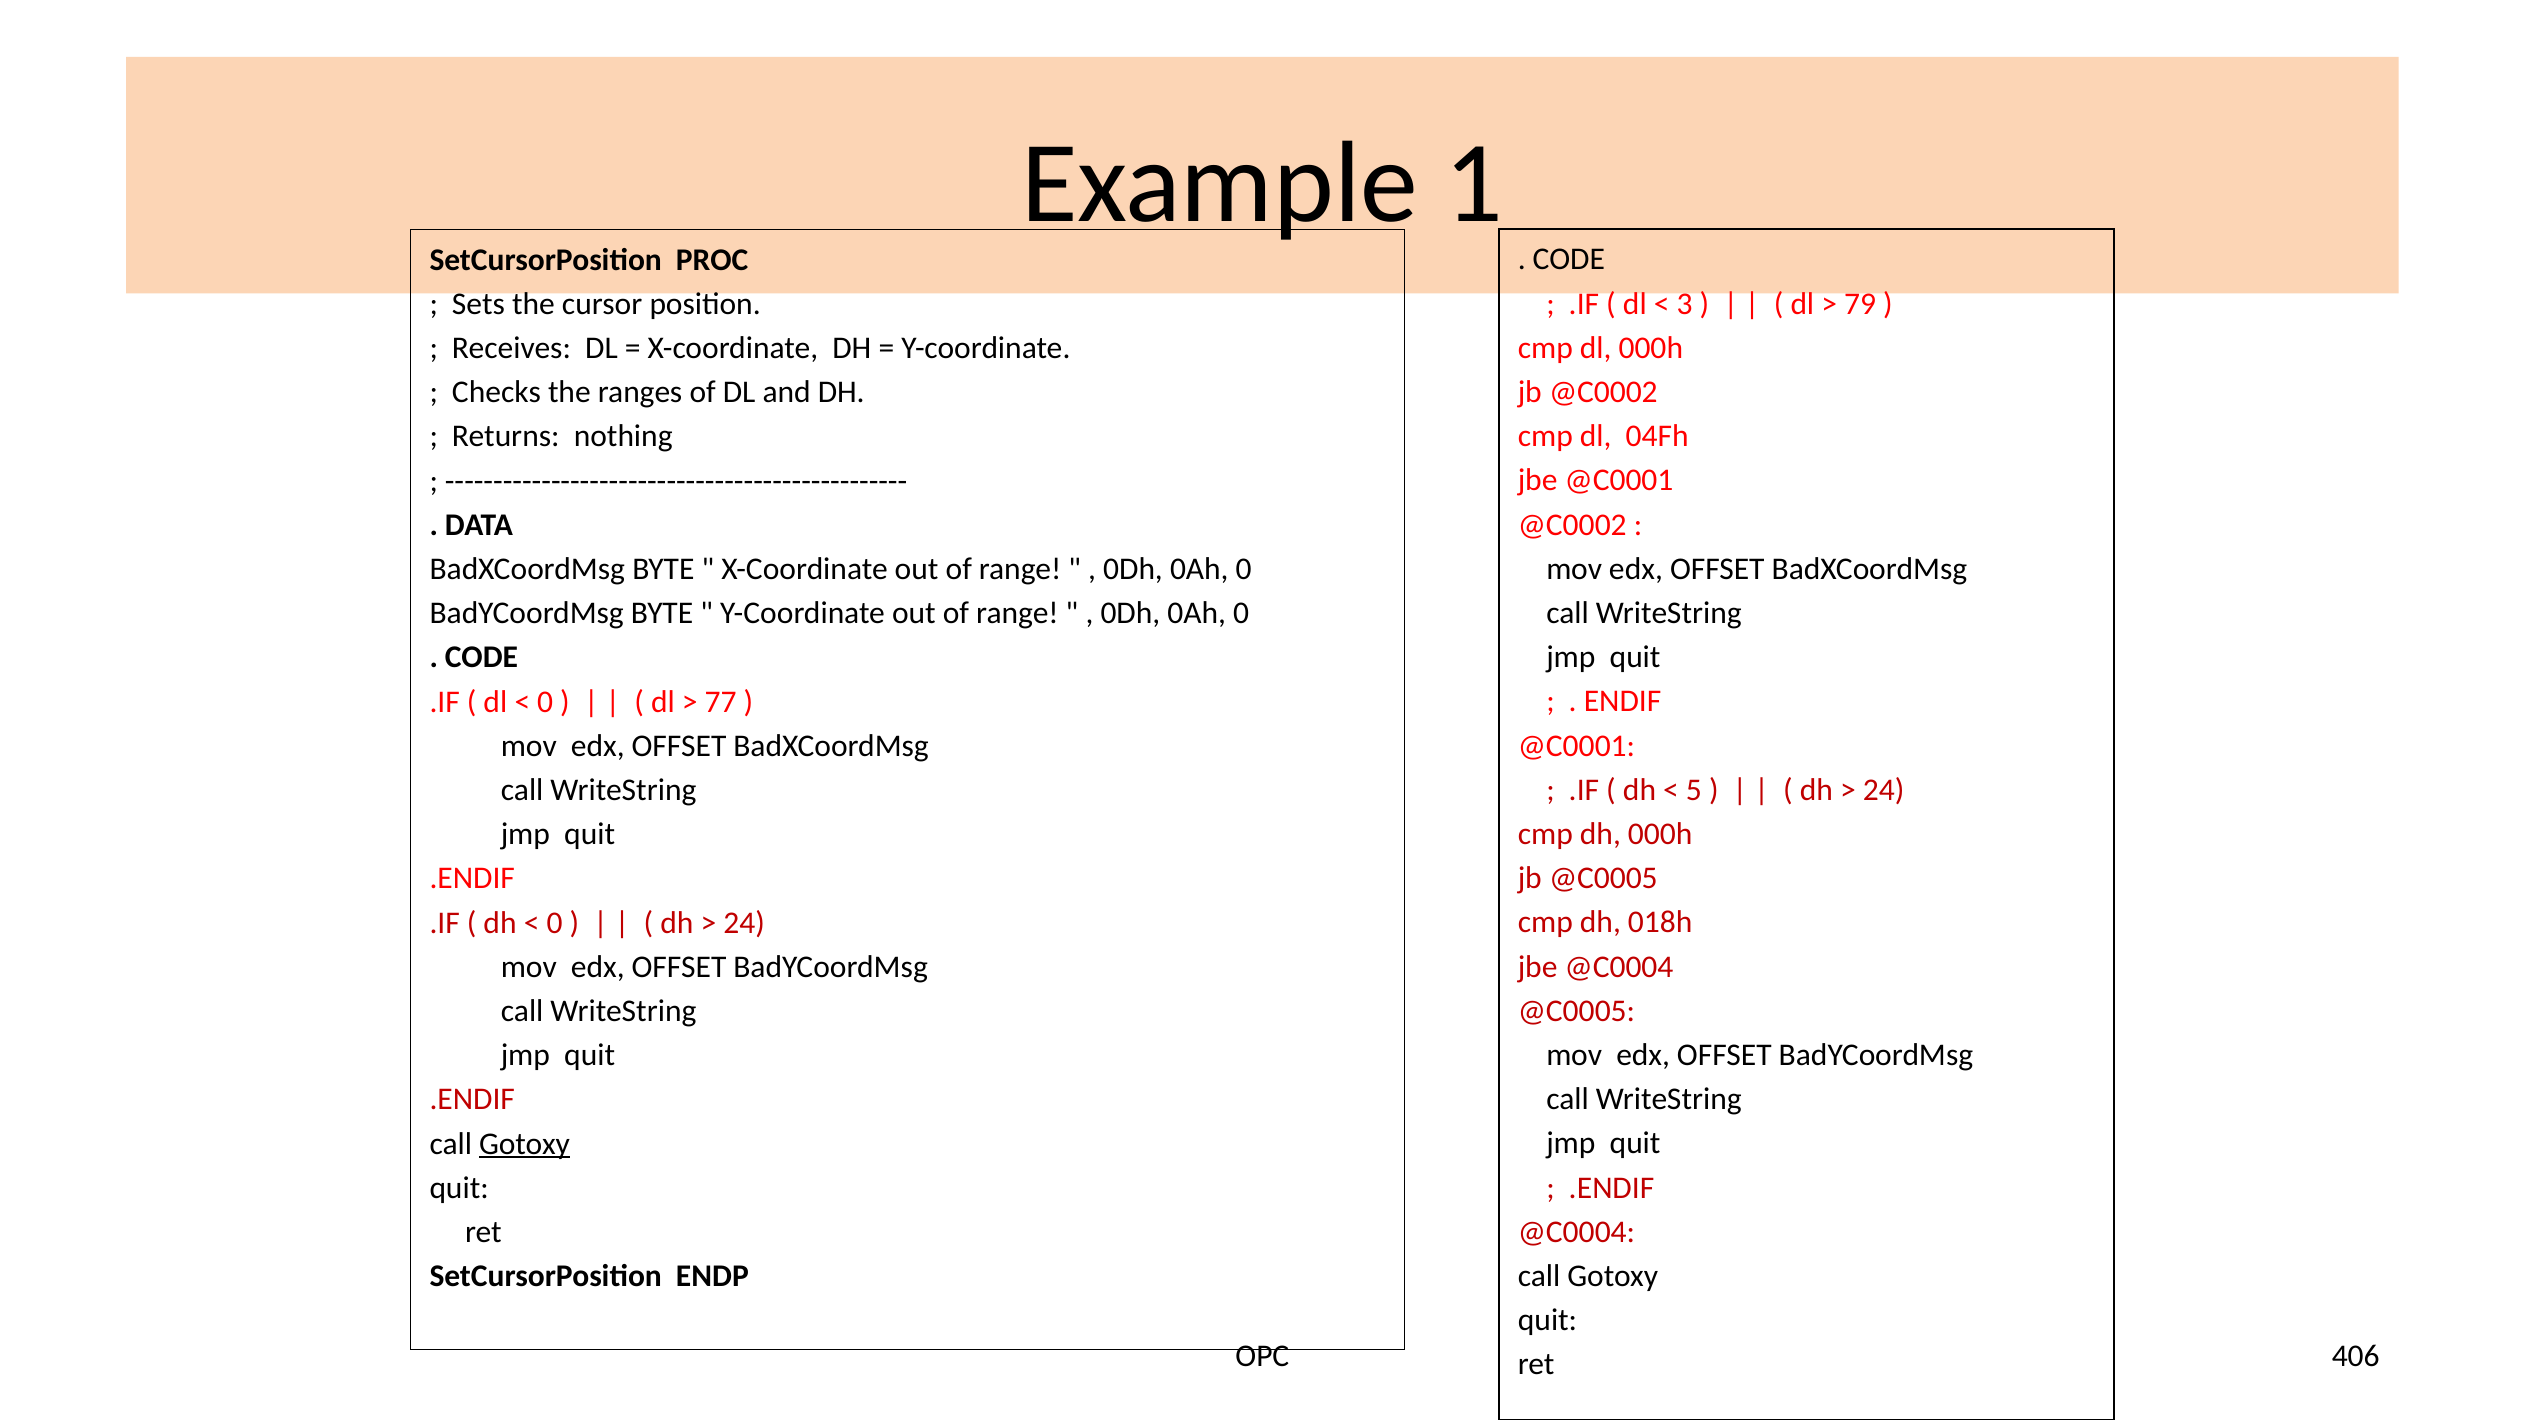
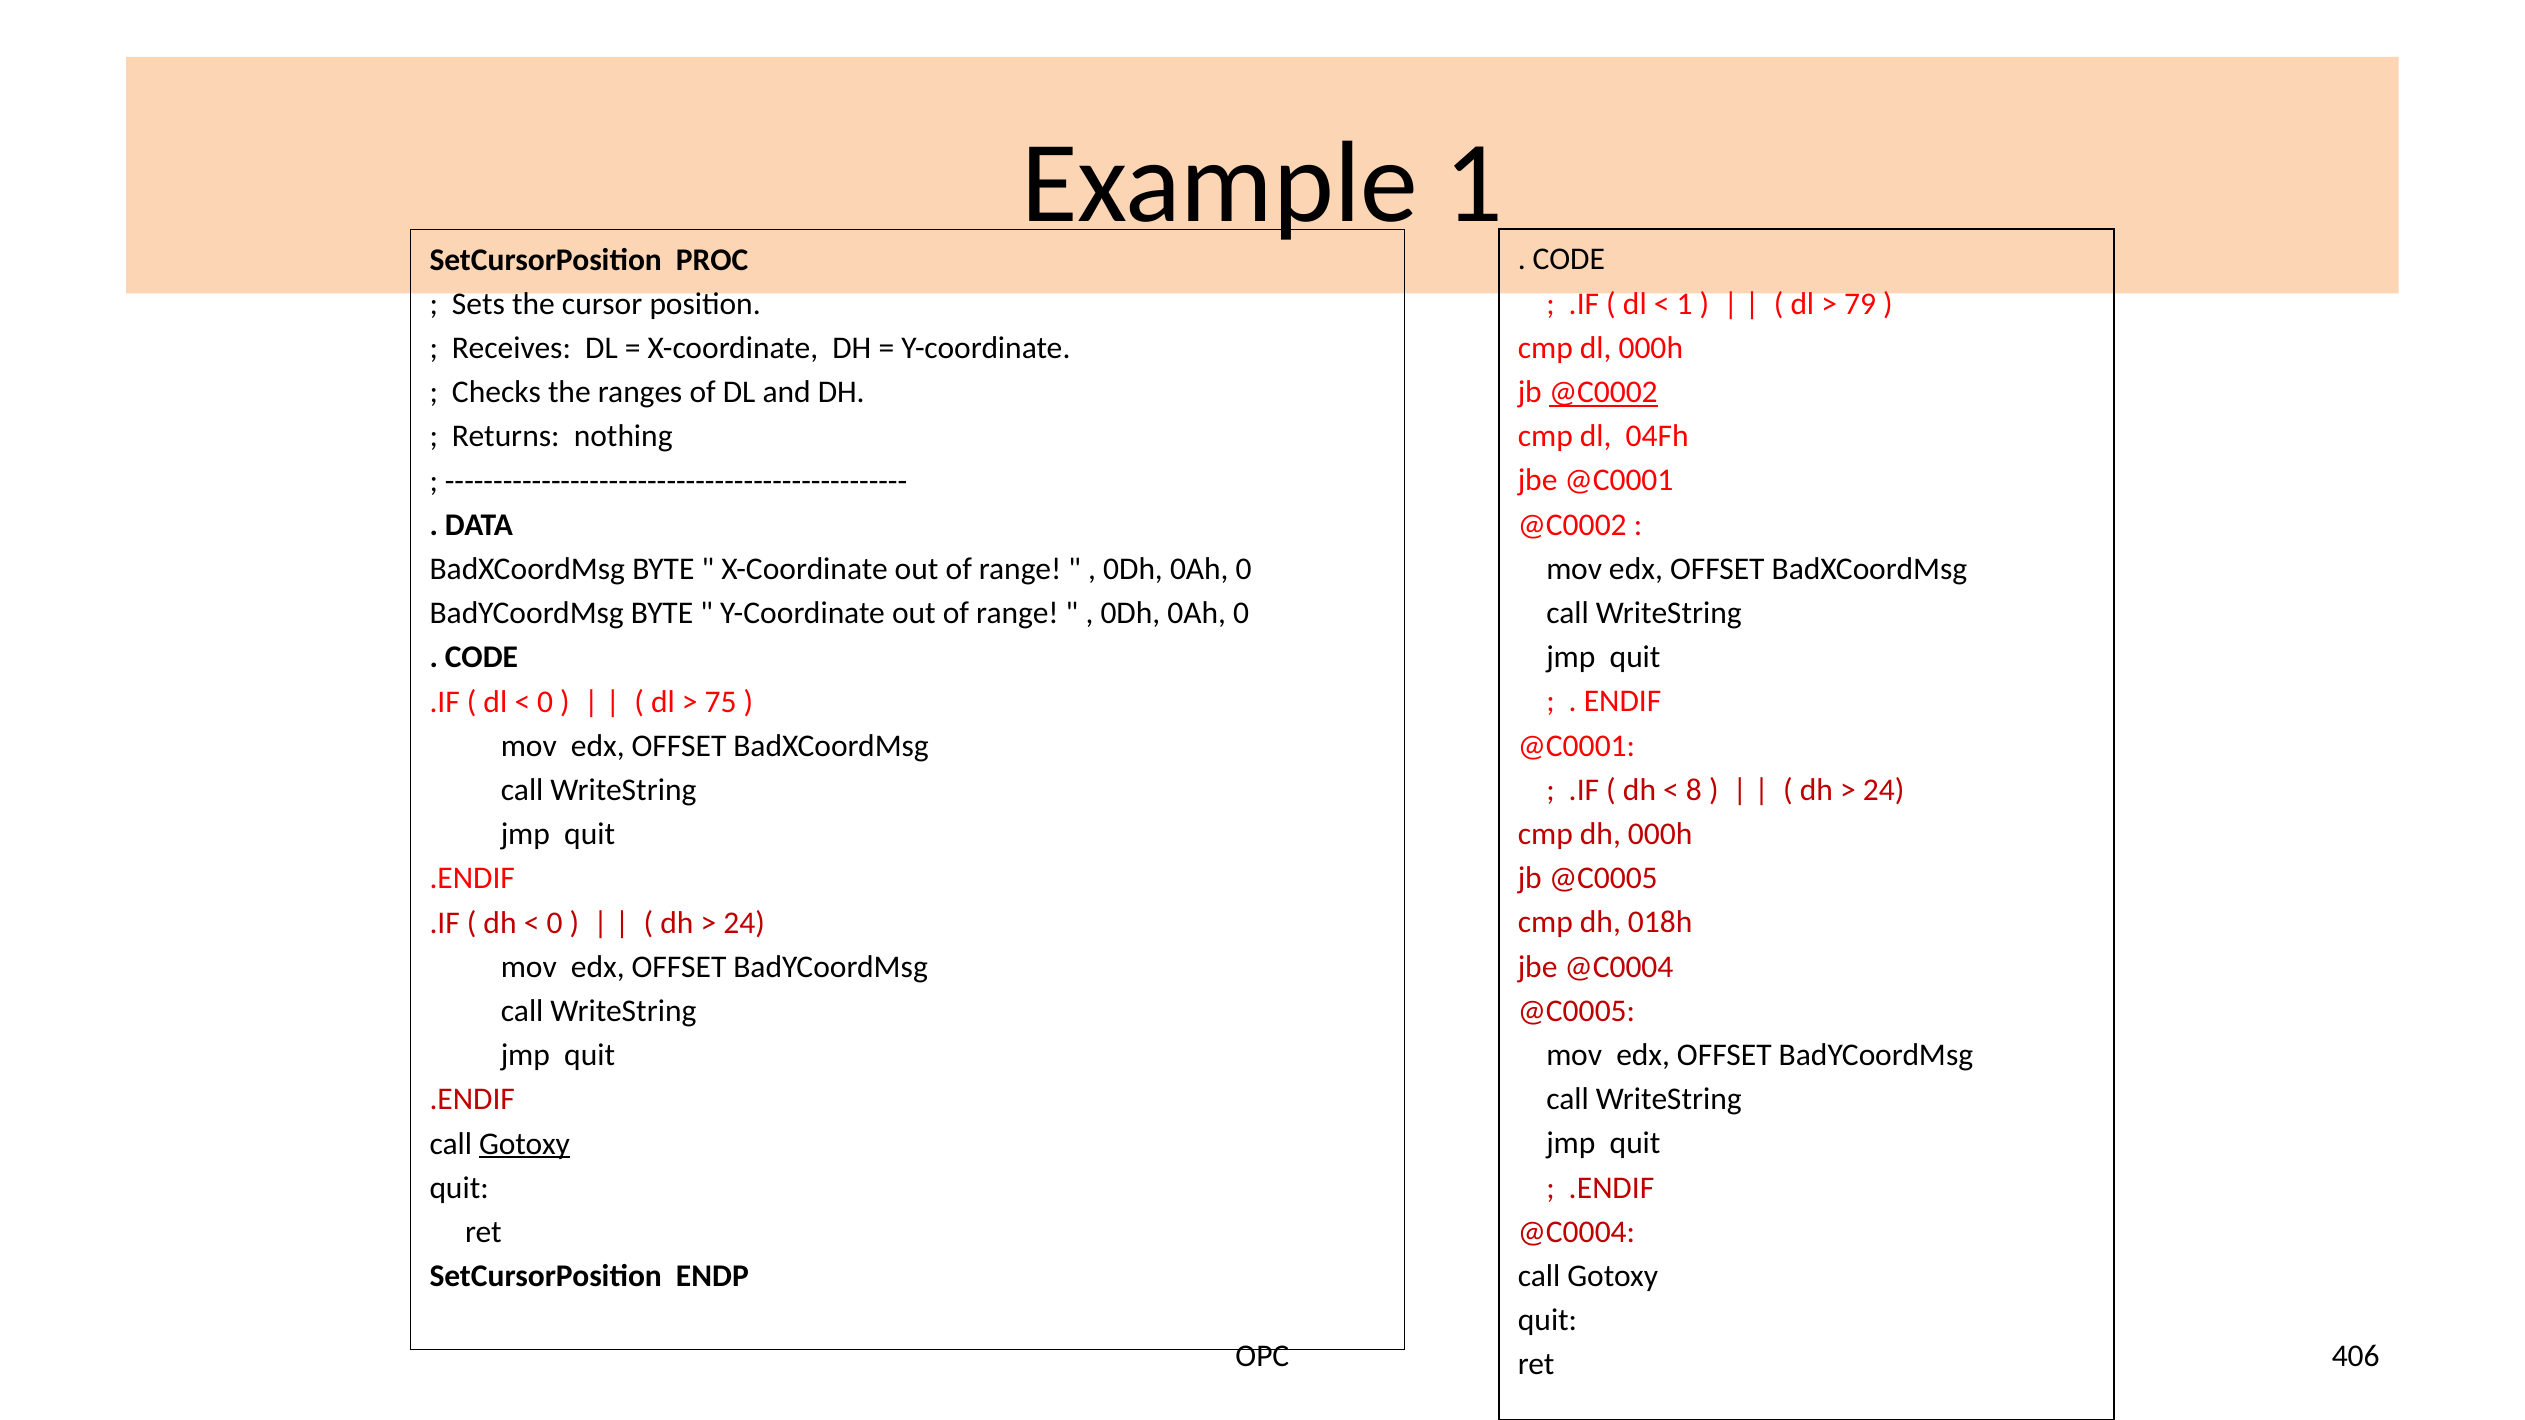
3: 3 -> 1 (1685, 304)
@C0002 underline: none -> present (1603, 392)
77: 77 -> 75 (721, 702)
5: 5 -> 8 (1694, 790)
